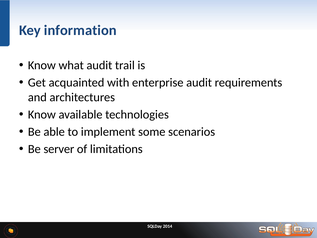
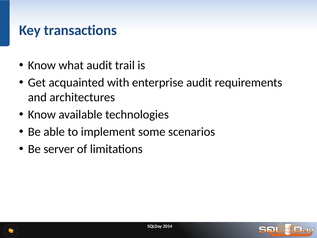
information: information -> transactions (80, 30)
